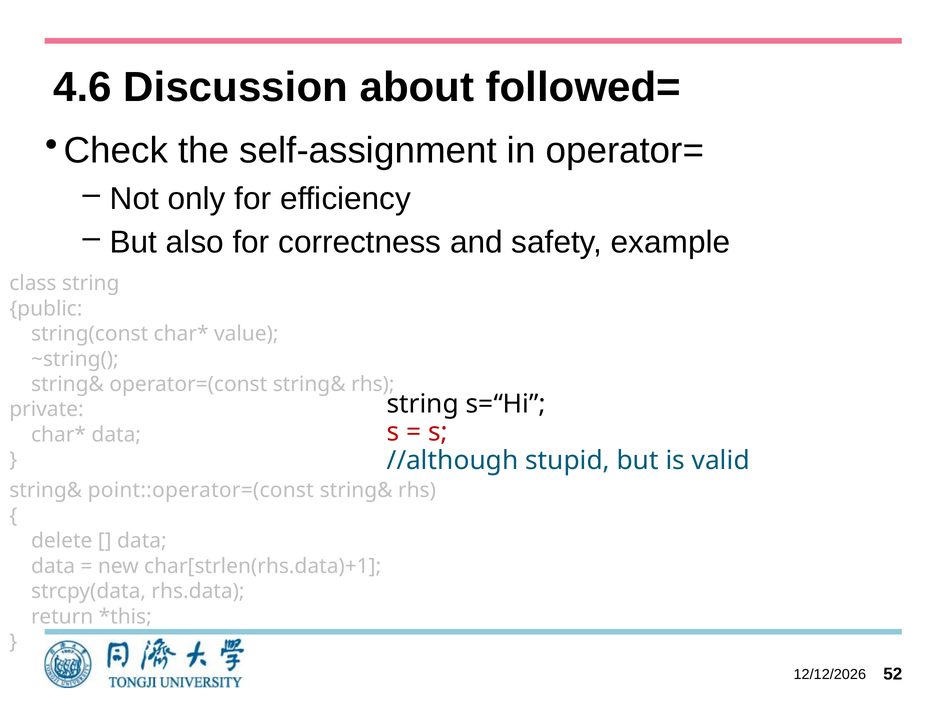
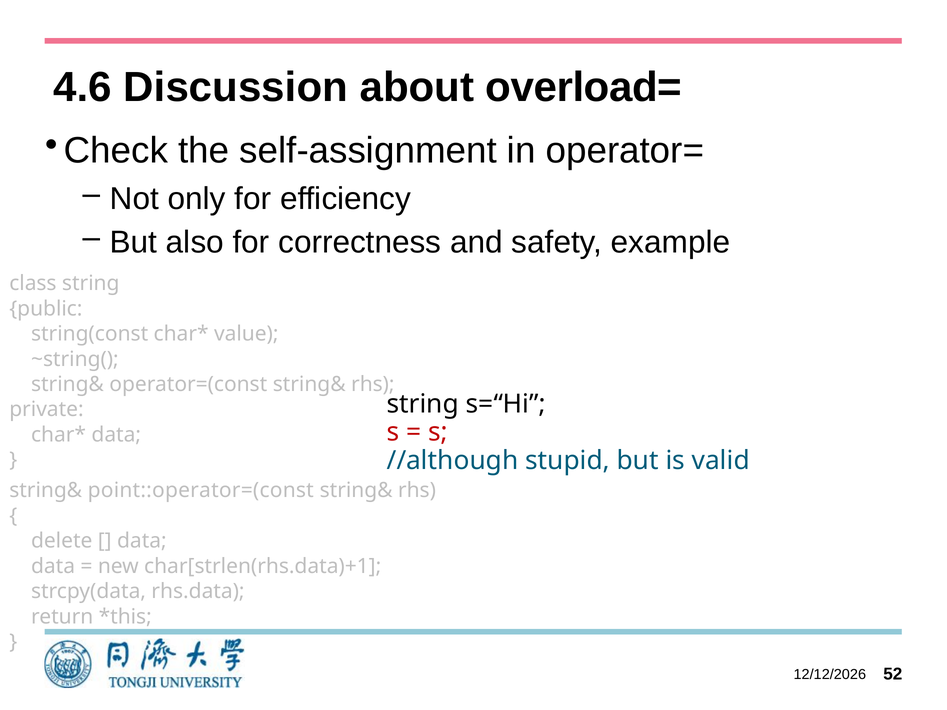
followed=: followed= -> overload= (584, 87)
